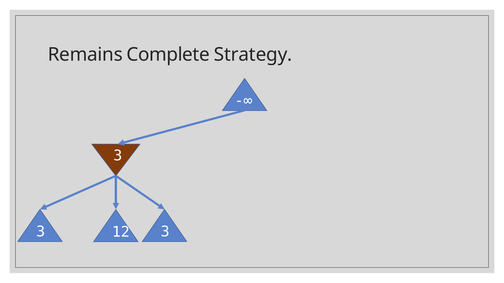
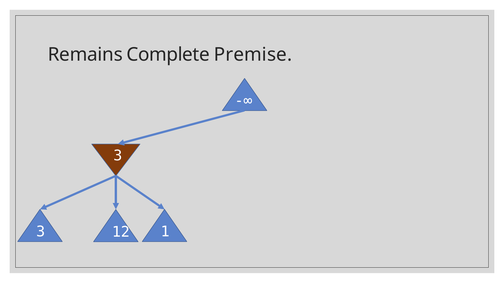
Strategy: Strategy -> Premise (253, 55)
12 3: 3 -> 1 (165, 232)
